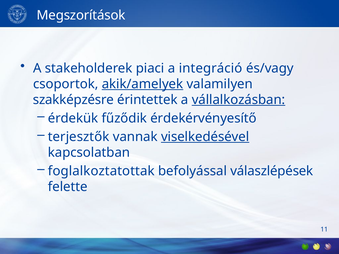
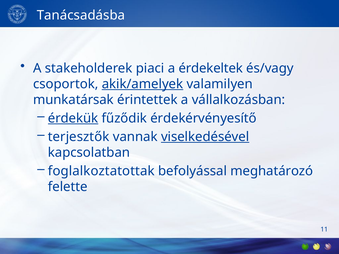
Megszorítások: Megszorítások -> Tanácsadásba (81, 15)
integráció: integráció -> érdekeltek (211, 68)
szakképzésre: szakképzésre -> munkatársak (73, 100)
vállalkozásban underline: present -> none (239, 100)
érdekük underline: none -> present (73, 118)
válaszlépések: válaszlépések -> meghatározó (272, 171)
